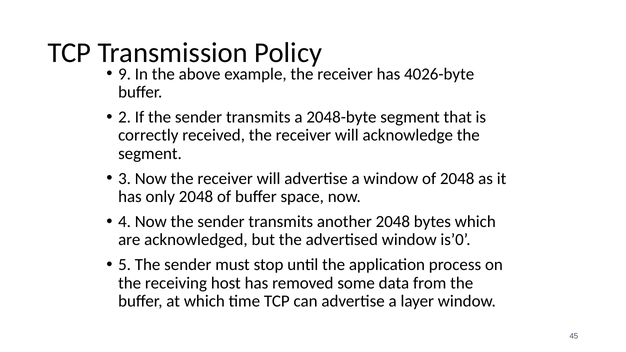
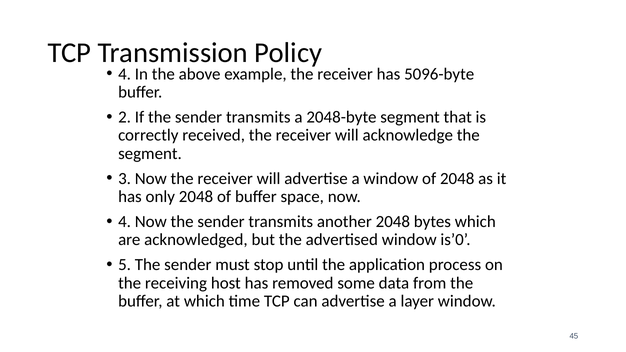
9: 9 -> 4 (125, 74)
4026-byte: 4026-byte -> 5096-byte (439, 74)
